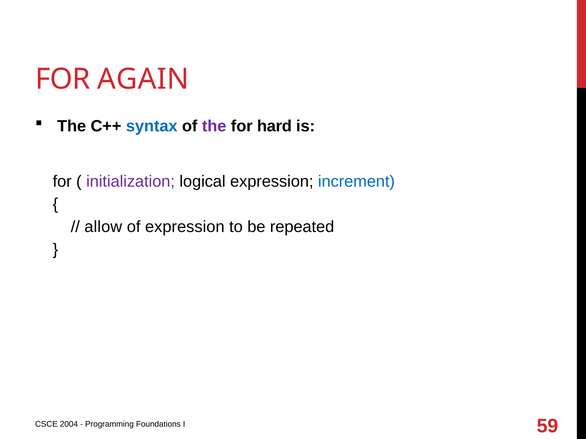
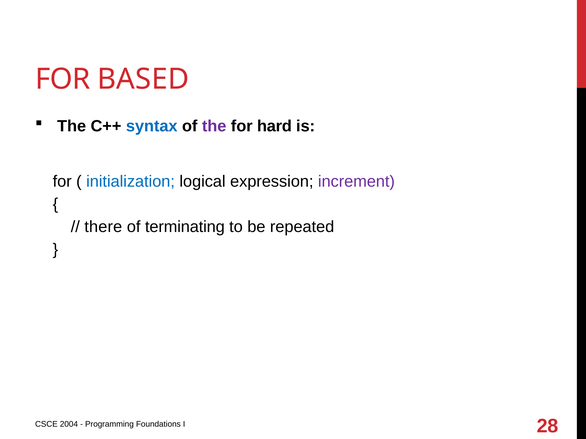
AGAIN: AGAIN -> BASED (143, 79)
initialization colour: purple -> blue (131, 182)
increment colour: blue -> purple (356, 182)
allow: allow -> there (103, 227)
of expression: expression -> terminating (185, 227)
59: 59 -> 28 (548, 427)
